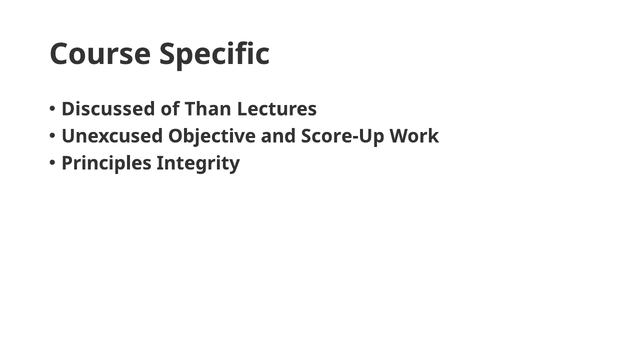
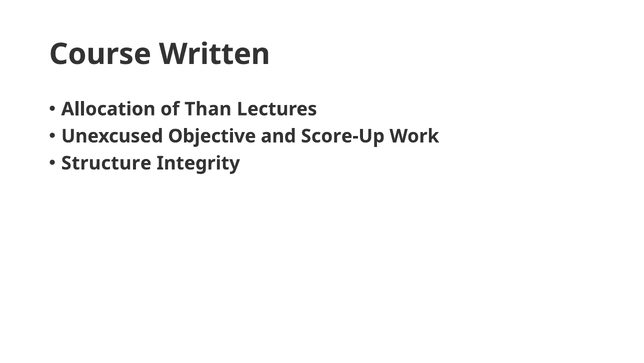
Specific: Specific -> Written (215, 54)
Discussed: Discussed -> Allocation (108, 109)
Principles: Principles -> Structure (106, 163)
